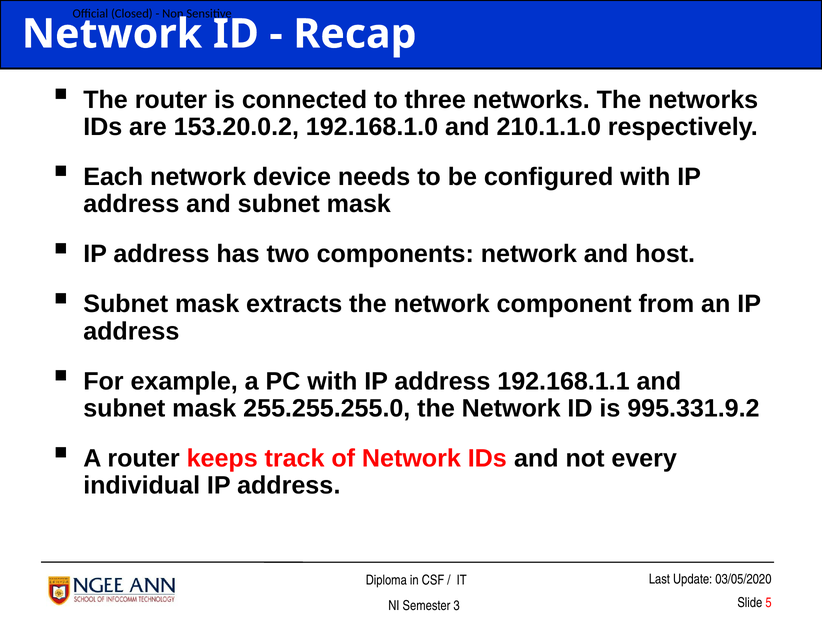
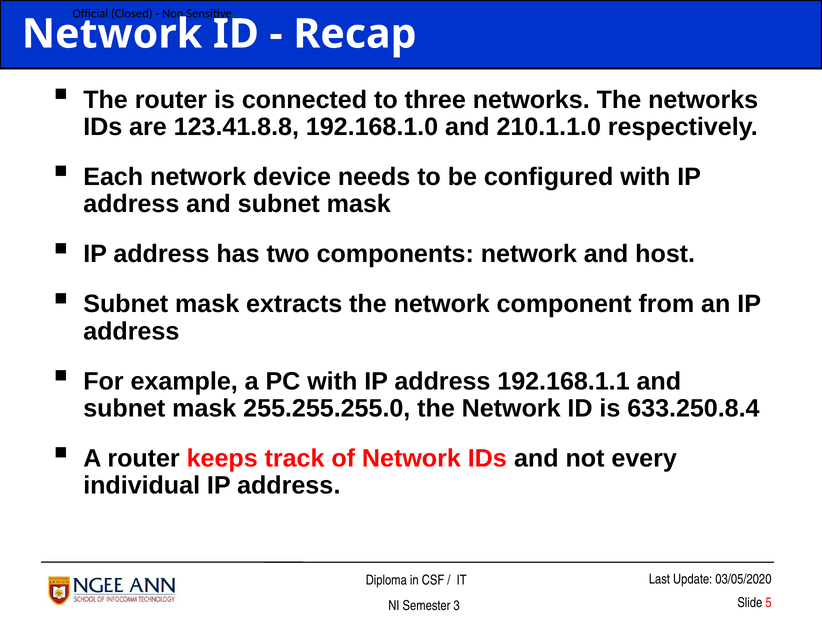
153.20.0.2: 153.20.0.2 -> 123.41.8.8 (236, 127)
995.331.9.2: 995.331.9.2 -> 633.250.8.4 (693, 408)
